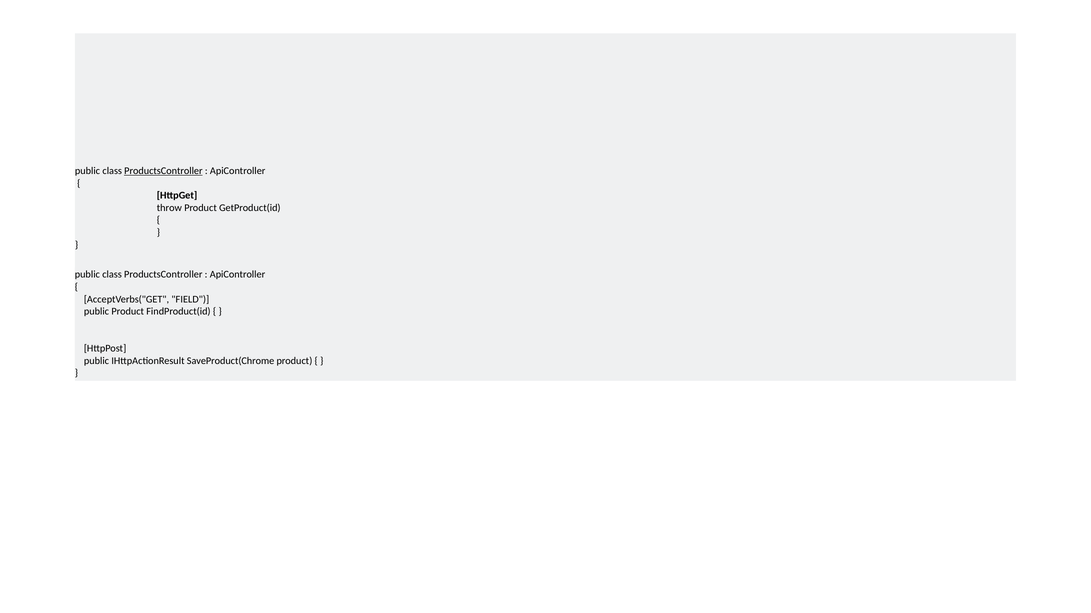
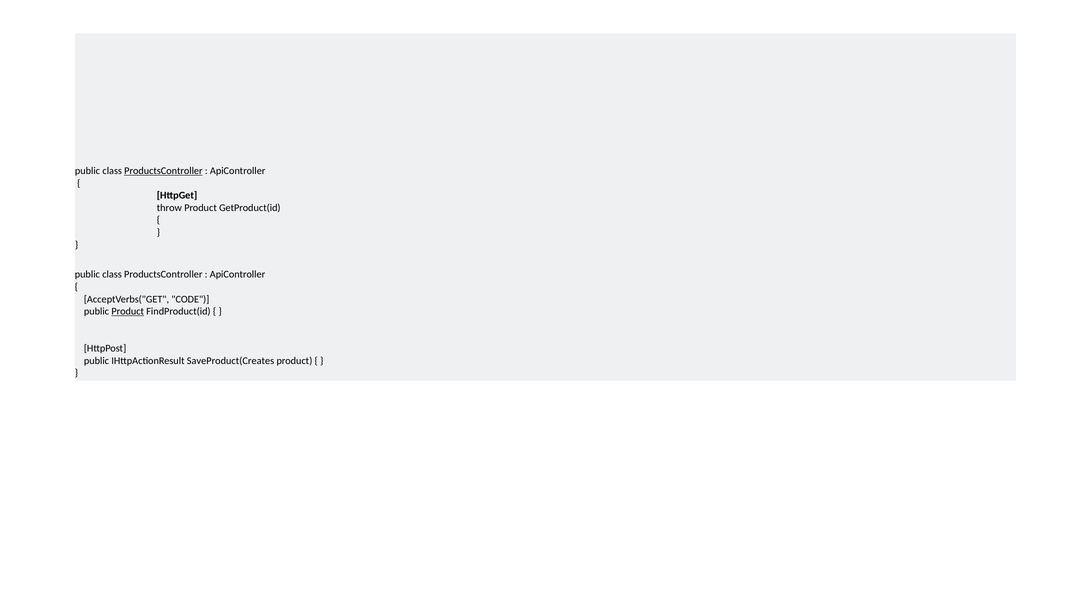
FIELD: FIELD -> CODE (190, 300)
Product underline: none -> present (128, 312)
SaveProduct(Chrome: SaveProduct(Chrome -> SaveProduct(Creates (231, 361)
